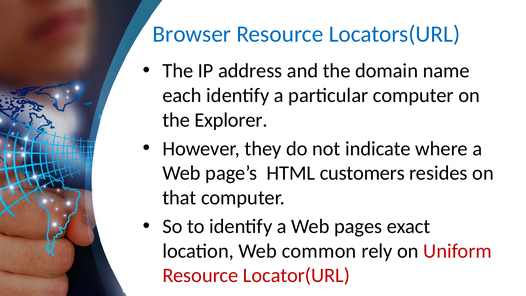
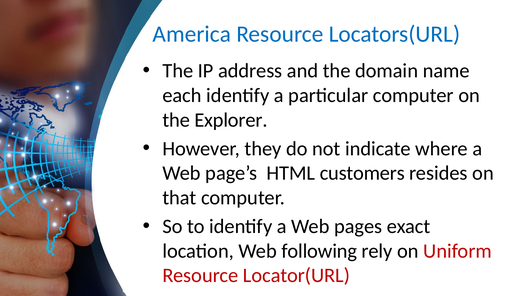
Browser: Browser -> America (192, 34)
common: common -> following (319, 251)
